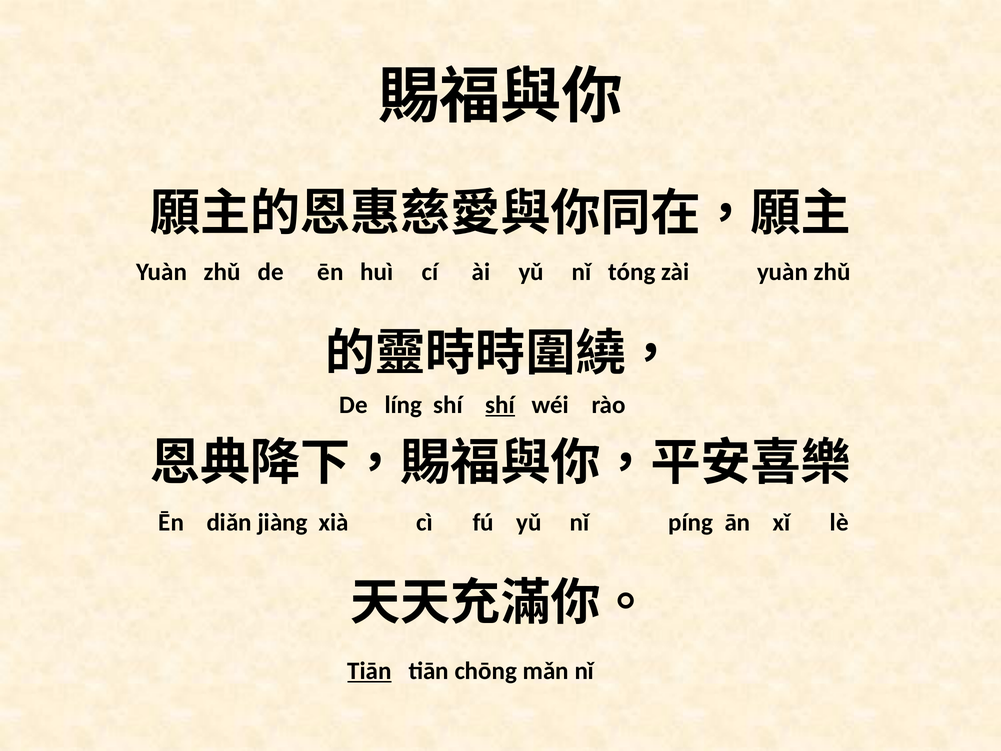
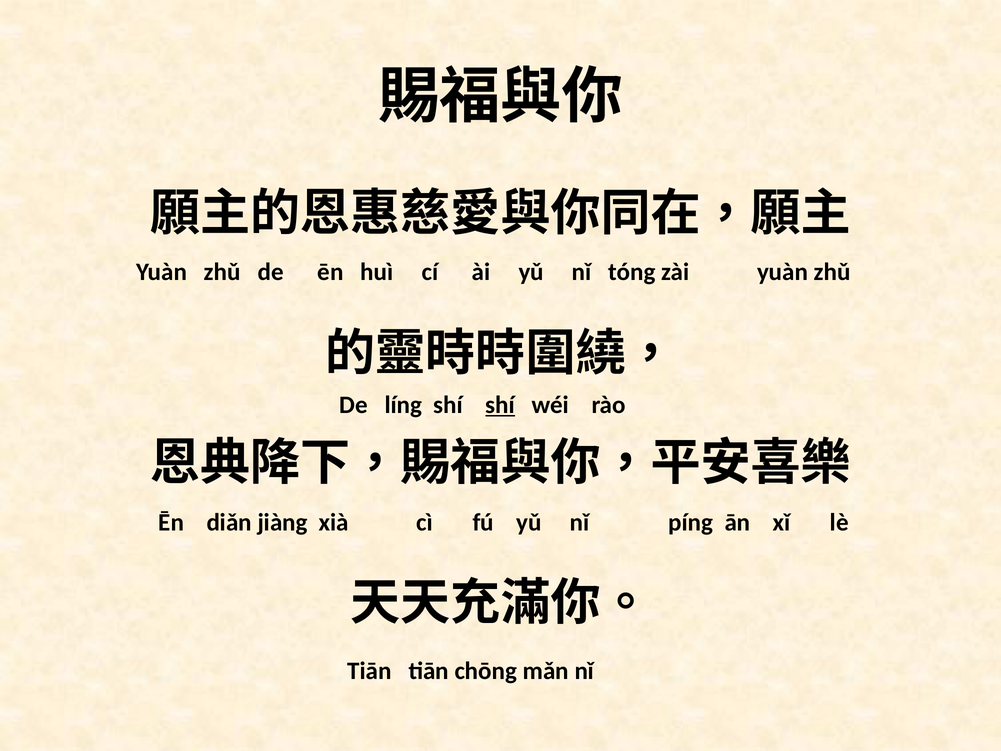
Tiān underline: present -> none (369, 671)
